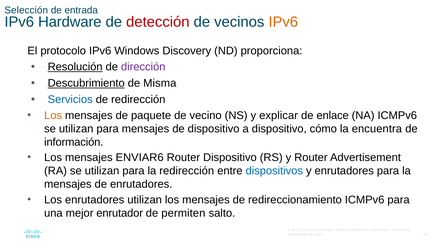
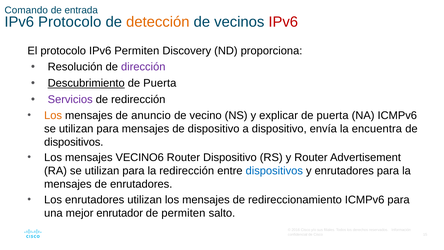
Selección: Selección -> Comando (26, 10)
IPv6 Hardware: Hardware -> Protocolo (70, 22)
detección colour: red -> orange (158, 22)
IPv6 colour: orange -> red (283, 22)
IPv6 Windows: Windows -> Permiten (137, 51)
Resolución underline: present -> none (75, 67)
Misma: Misma -> Puerta (160, 83)
Servicios colour: blue -> purple (70, 99)
paquete: paquete -> anuncio (151, 115)
enlace: enlace -> puerta (333, 115)
cómo: cómo -> envía (323, 129)
información: información -> dispositivos (74, 142)
ENVIAR6: ENVIAR6 -> VECINO6 (140, 157)
